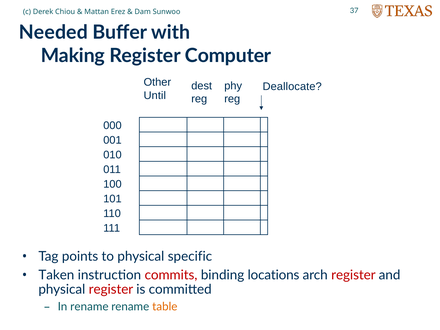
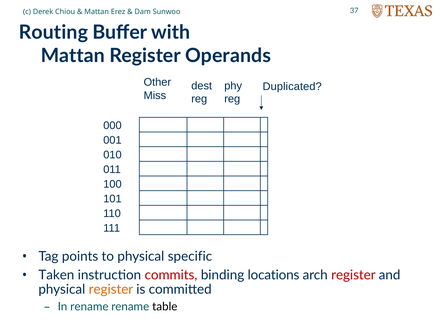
Needed: Needed -> Routing (53, 33)
Making: Making -> Mattan (73, 56)
Computer: Computer -> Operands (228, 56)
Deallocate: Deallocate -> Duplicated (292, 87)
Until: Until -> Miss (155, 95)
register colour: red -> orange (111, 289)
table colour: orange -> black (165, 307)
